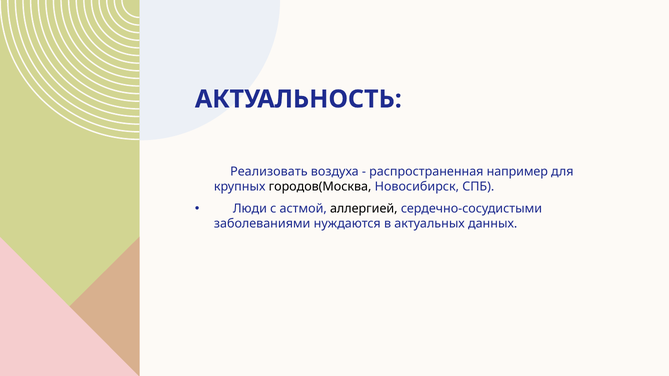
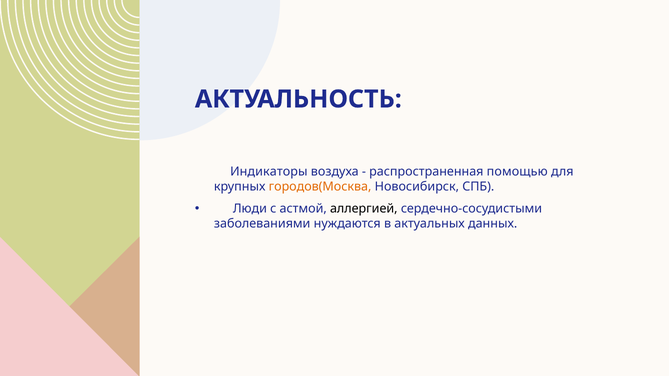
Реализовать: Реализовать -> Индикаторы (269, 172)
например: например -> помощью (517, 172)
городов(Москва colour: black -> orange (320, 187)
